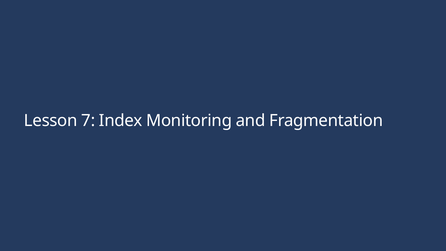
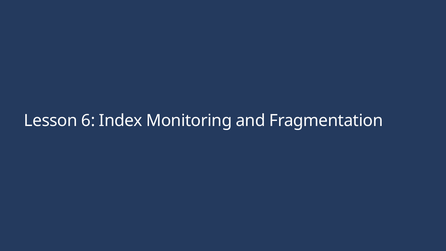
7: 7 -> 6 (88, 121)
